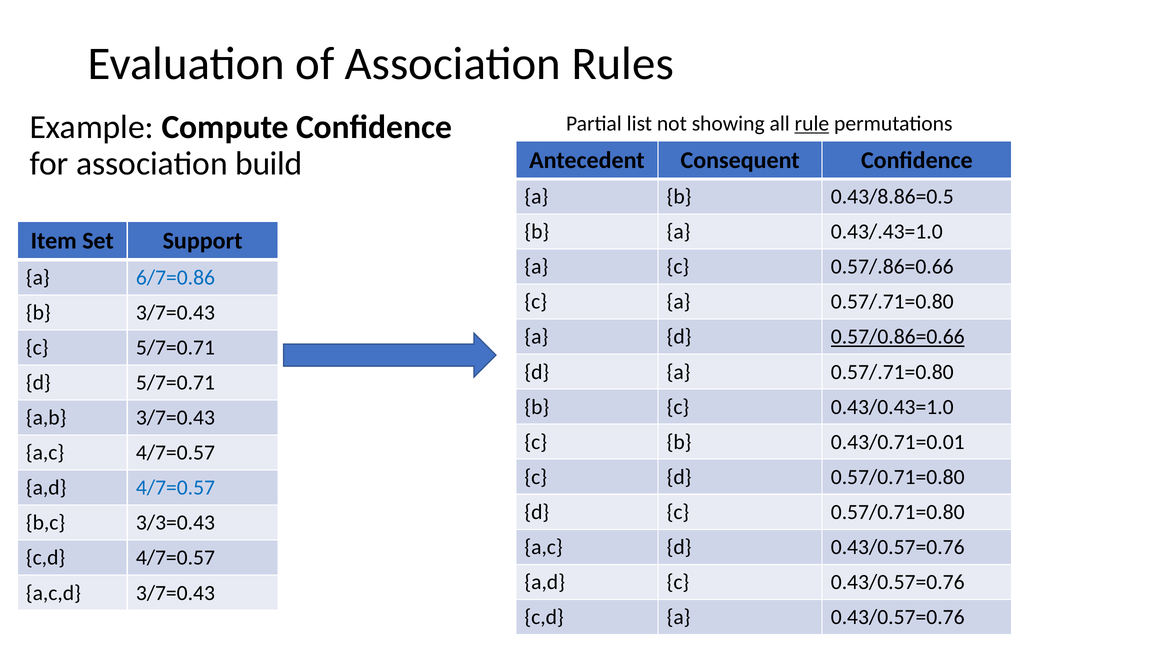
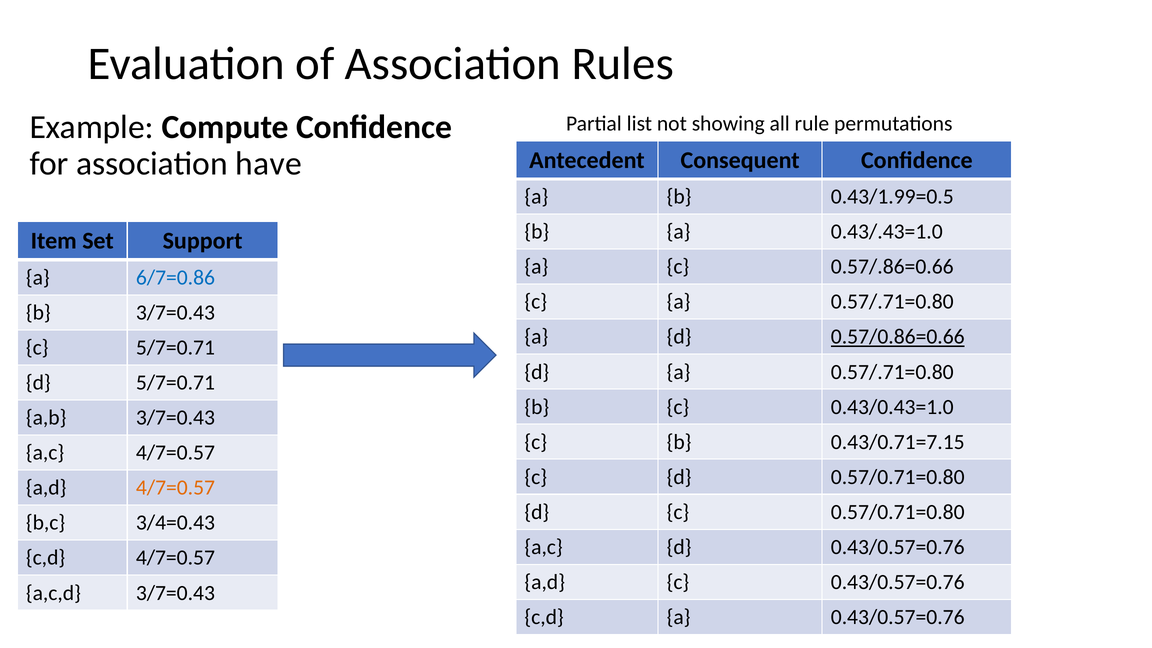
rule underline: present -> none (812, 124)
build: build -> have (269, 164)
0.43/8.86=0.5: 0.43/8.86=0.5 -> 0.43/1.99=0.5 (892, 197)
0.43/0.71=0.01: 0.43/0.71=0.01 -> 0.43/0.71=7.15 (898, 442)
4/7=0.57 colour: blue -> orange (175, 488)
3/3=0.43: 3/3=0.43 -> 3/4=0.43 (175, 523)
